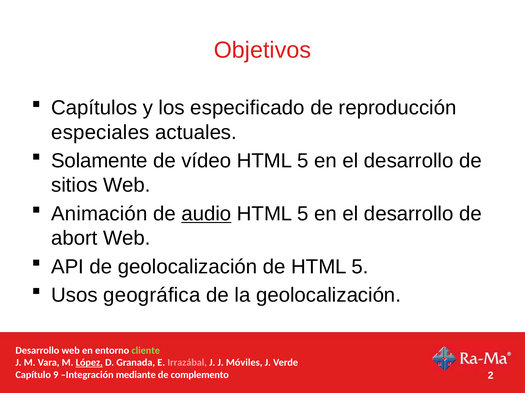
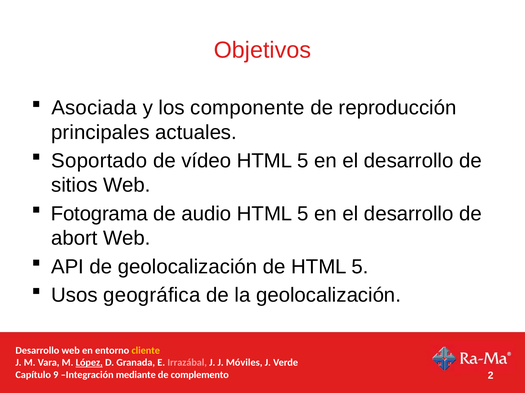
Capítulos: Capítulos -> Asociada (94, 108)
especificado: especificado -> componente (247, 108)
especiales: especiales -> principales (100, 133)
Solamente: Solamente -> Soportado (99, 161)
Animación: Animación -> Fotograma (99, 214)
audio underline: present -> none (206, 214)
cliente colour: light green -> yellow (146, 351)
